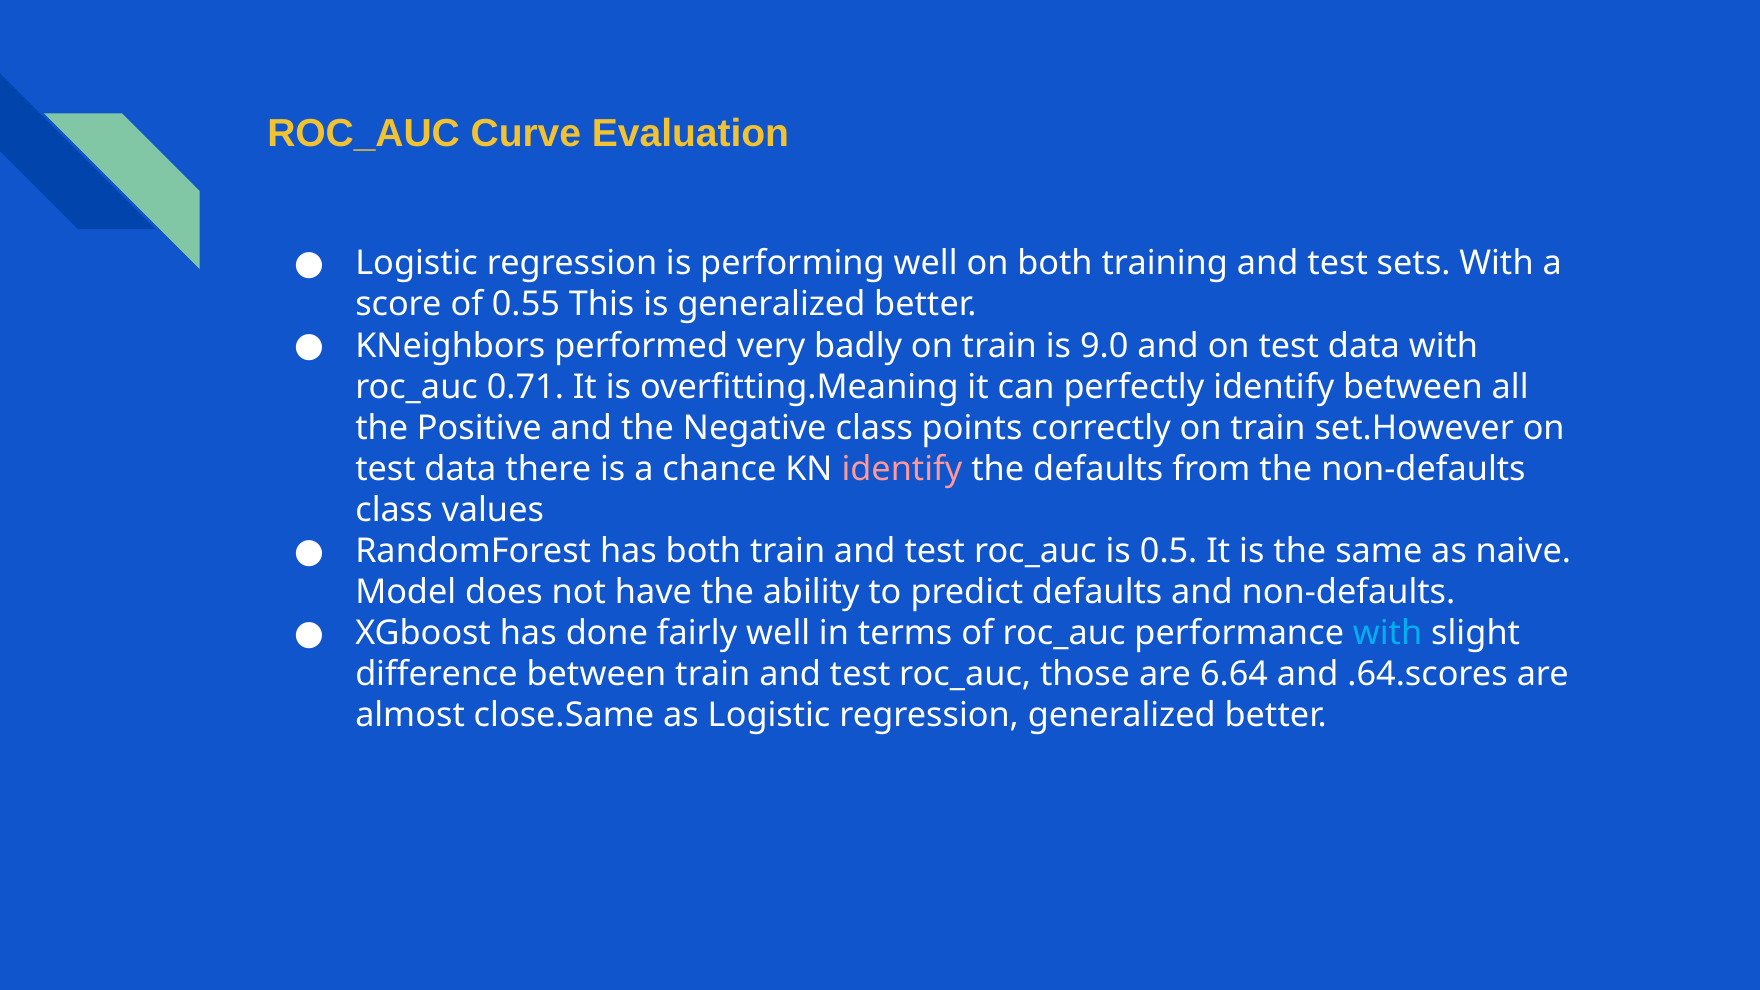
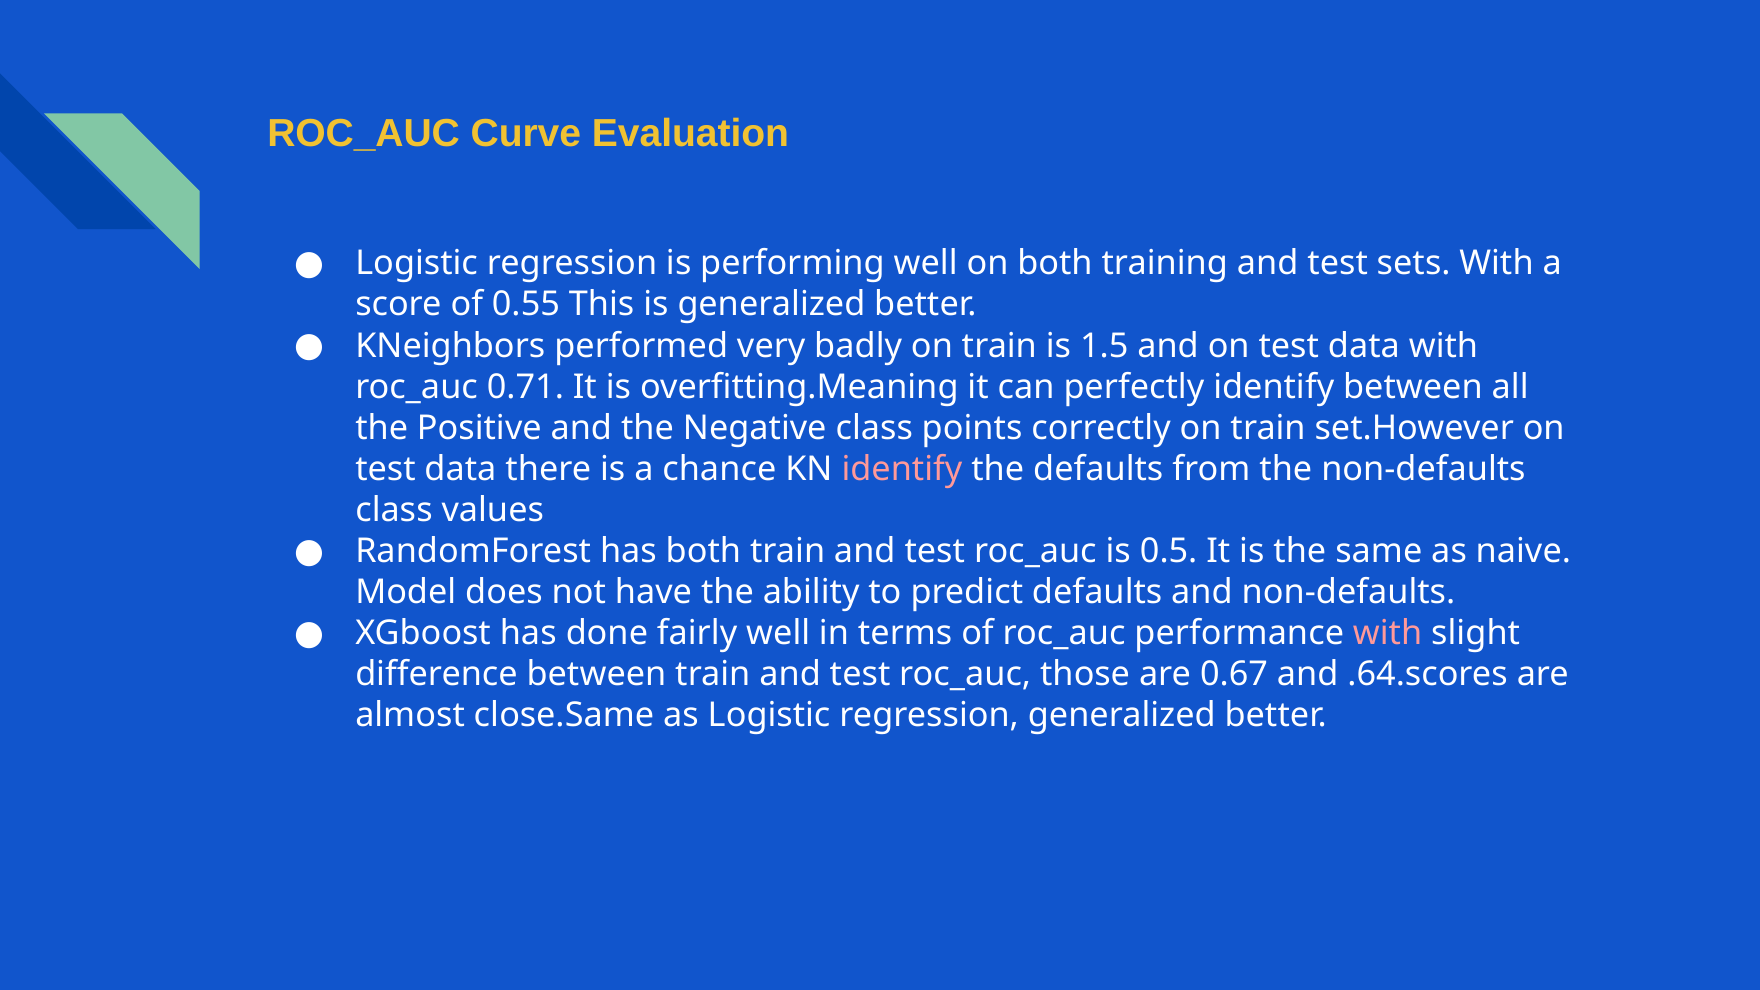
9.0: 9.0 -> 1.5 (1104, 346)
with colour: light blue -> pink (1388, 633)
6.64: 6.64 -> 0.67 (1234, 674)
